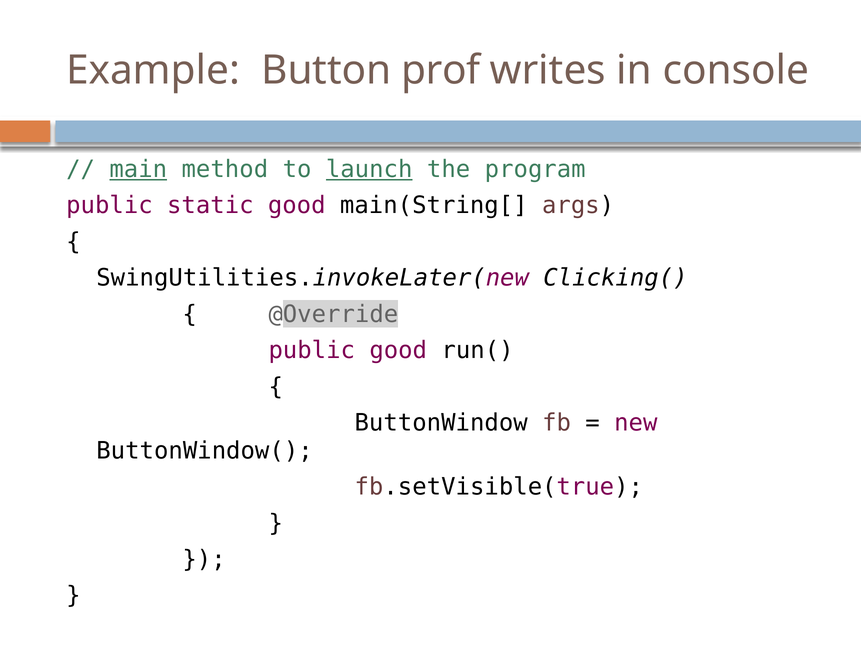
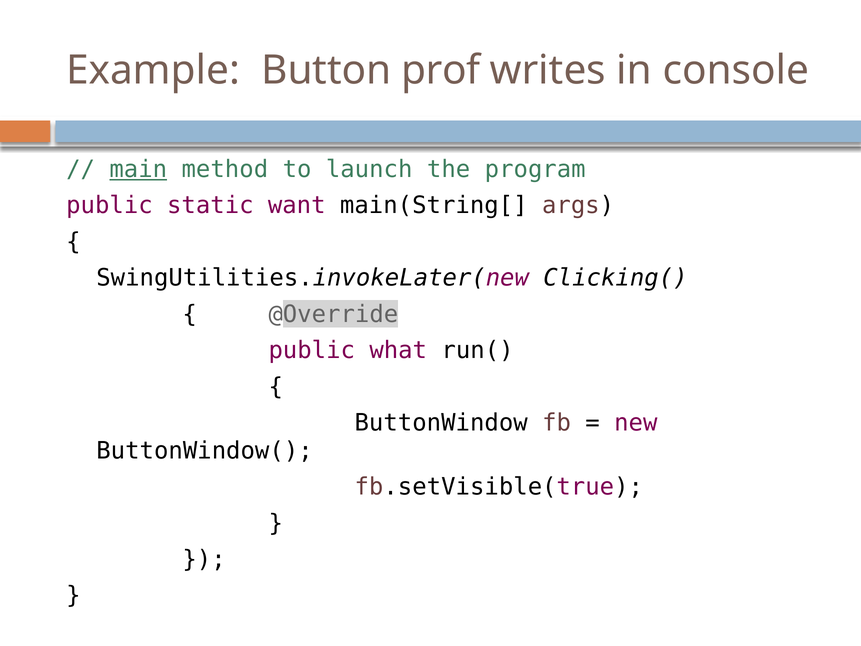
launch underline: present -> none (369, 169)
static good: good -> want (297, 205)
public good: good -> what (398, 350)
